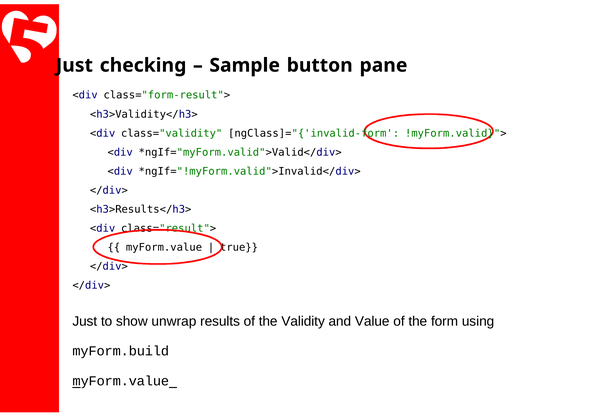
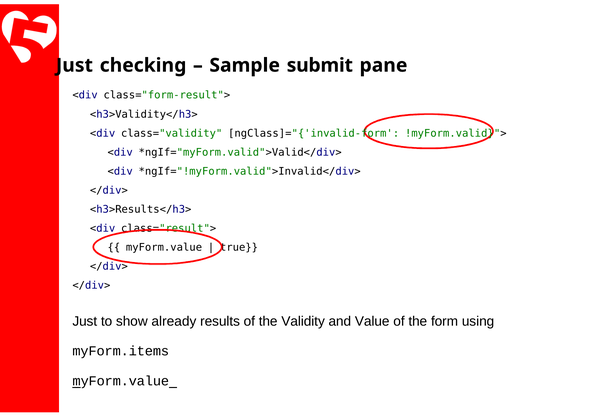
button: button -> submit (320, 65)
unwrap: unwrap -> already (174, 321)
myForm.build: myForm.build -> myForm.items (121, 351)
